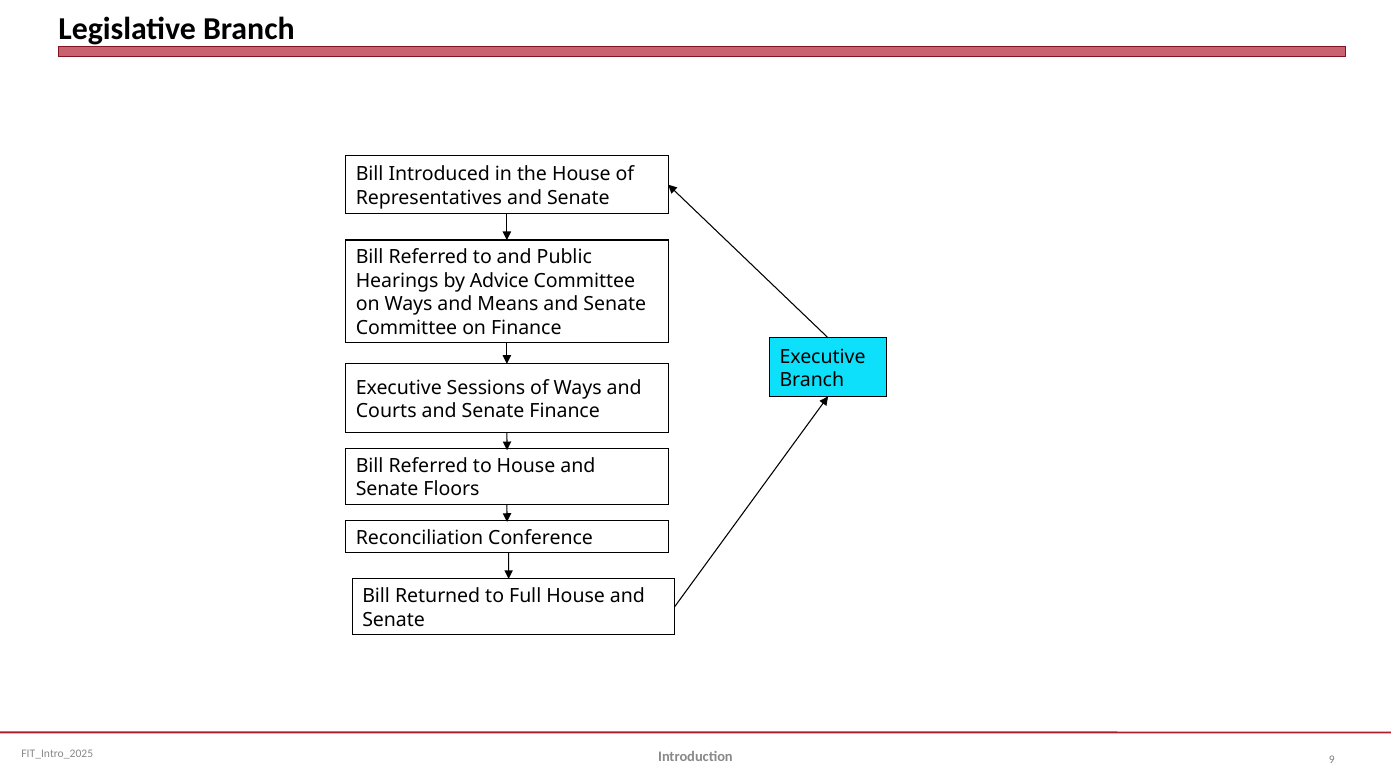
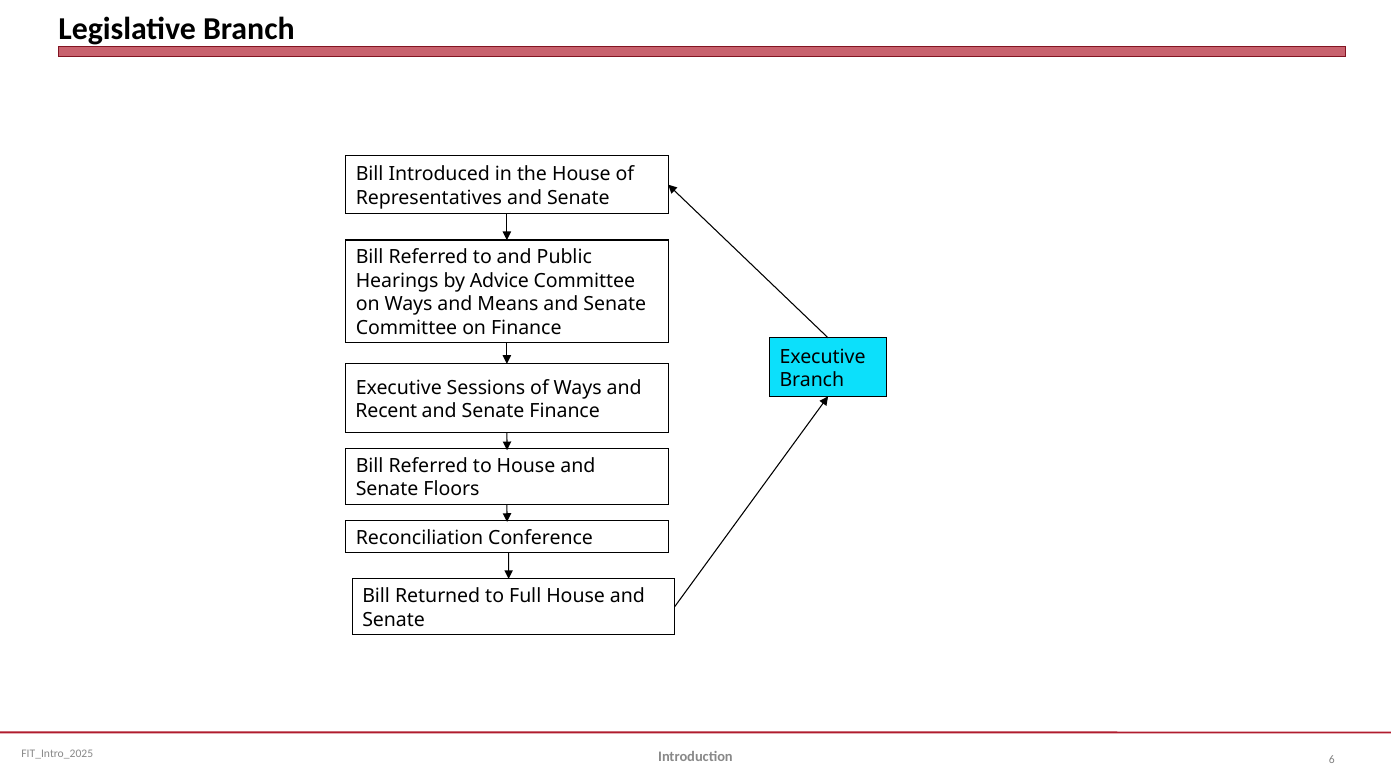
Courts: Courts -> Recent (386, 412)
9: 9 -> 6 (1332, 760)
